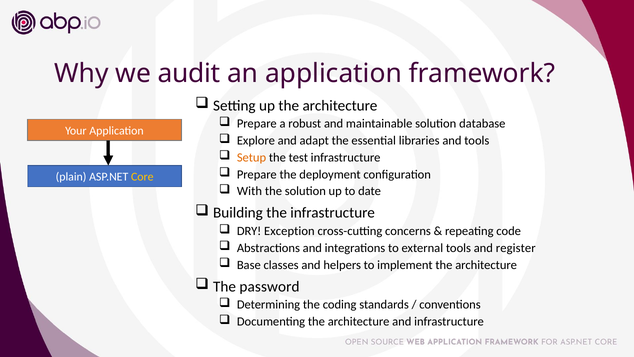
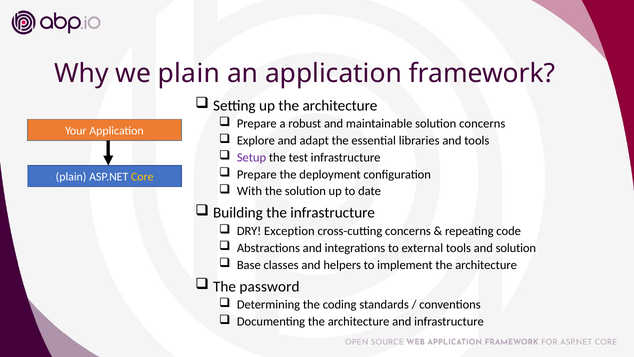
we audit: audit -> plain (189, 74)
solution database: database -> concerns (482, 124)
Setup colour: orange -> purple (252, 157)
and register: register -> solution (516, 248)
